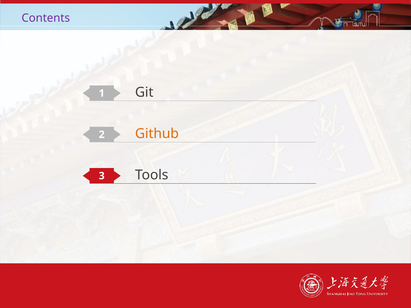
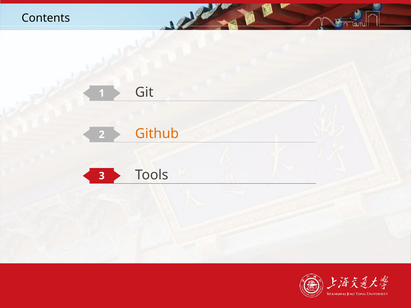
Contents colour: purple -> black (46, 18)
